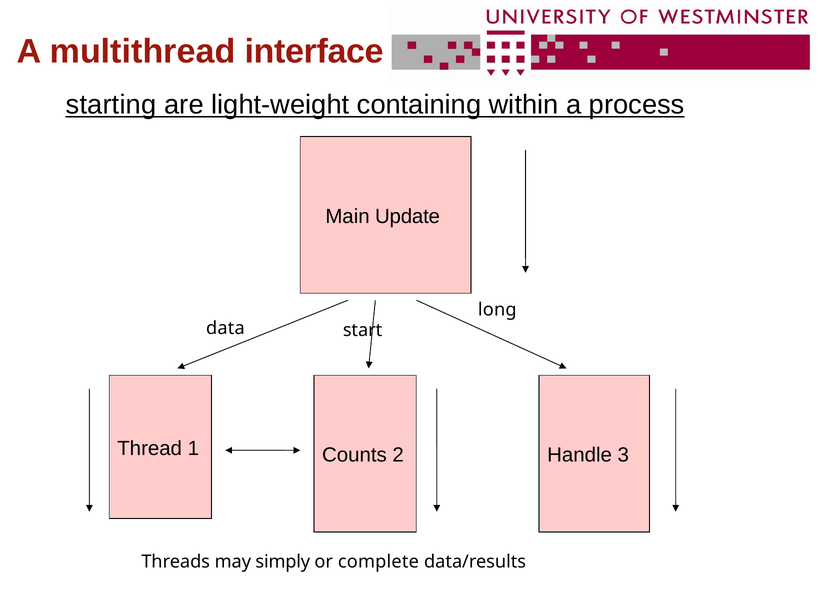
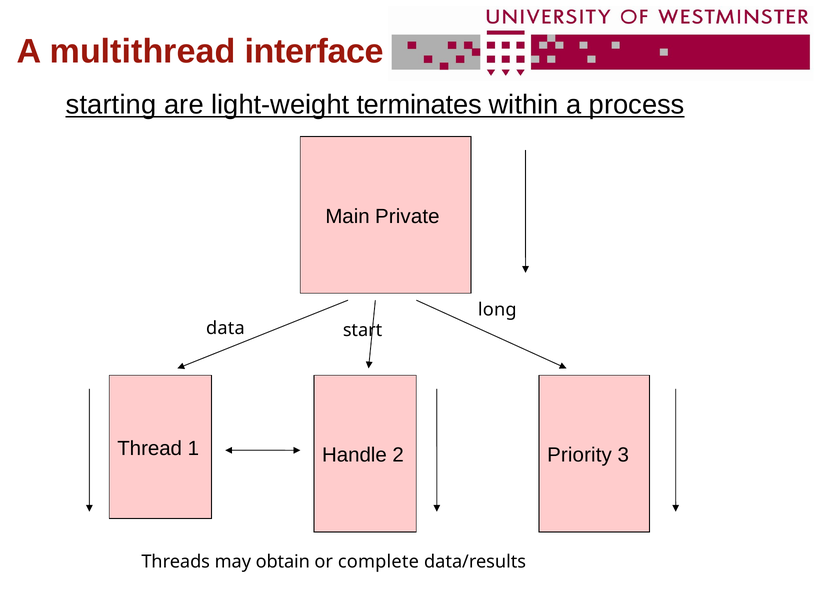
containing: containing -> terminates (419, 105)
Update: Update -> Private (407, 216)
Counts: Counts -> Handle (354, 455)
Handle: Handle -> Priority (580, 455)
simply: simply -> obtain (283, 562)
